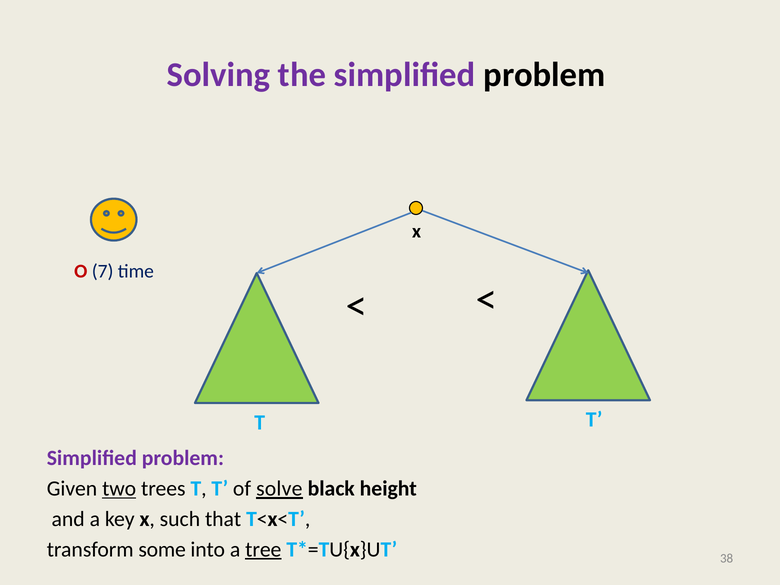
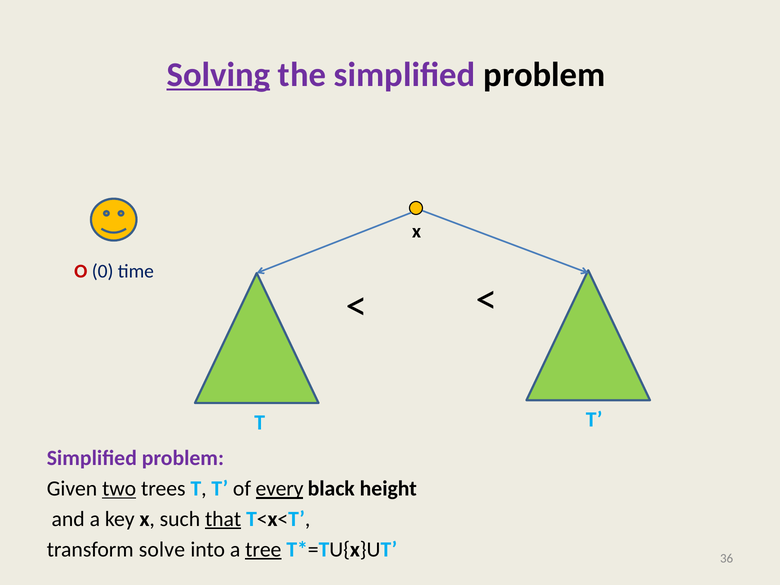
Solving underline: none -> present (218, 75)
7: 7 -> 0 (103, 271)
solve: solve -> every (280, 489)
that underline: none -> present (223, 519)
some: some -> solve (162, 549)
38: 38 -> 36 (727, 559)
